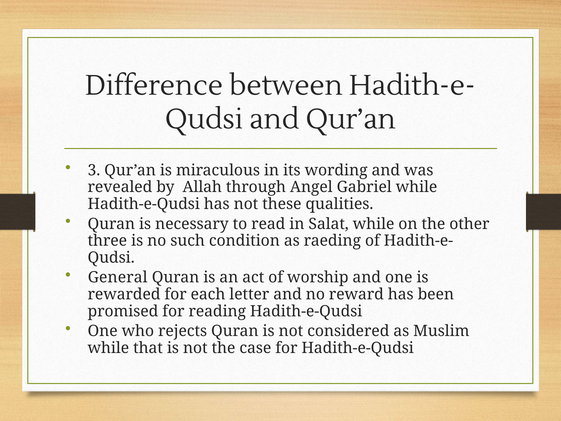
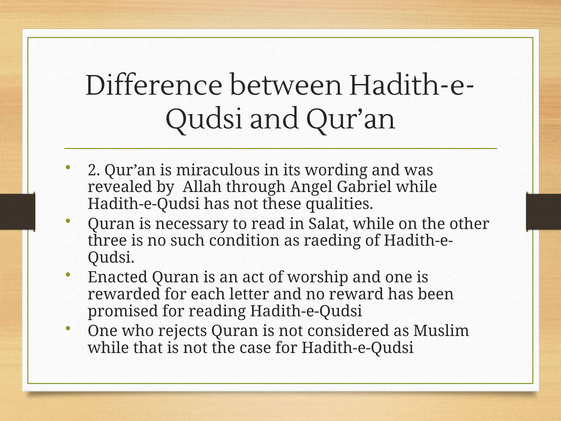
3: 3 -> 2 (94, 170)
General: General -> Enacted (118, 277)
